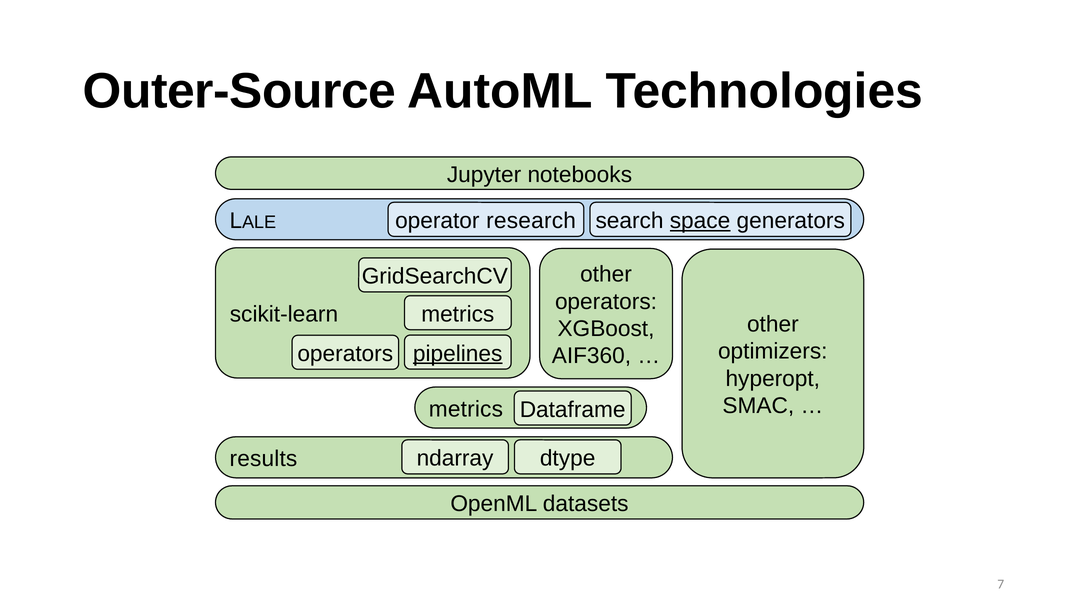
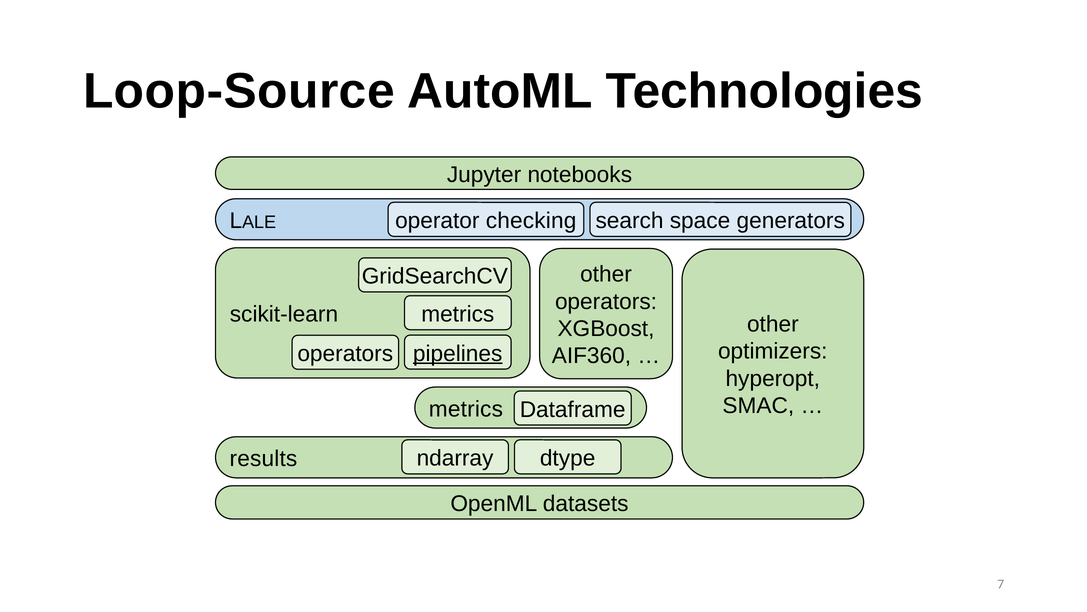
Outer-Source: Outer-Source -> Loop-Source (239, 91)
research: research -> checking (531, 221)
space underline: present -> none (700, 221)
